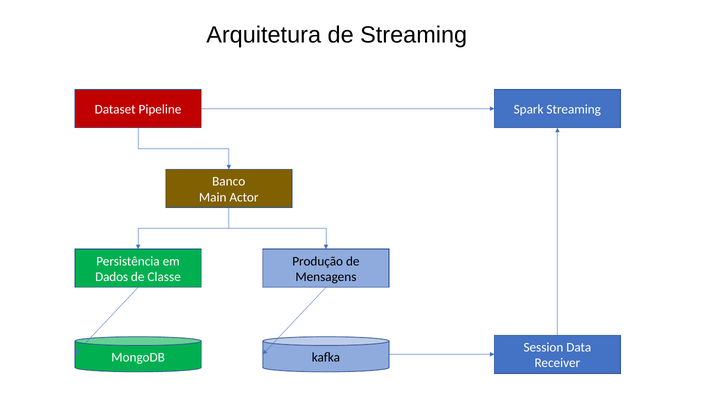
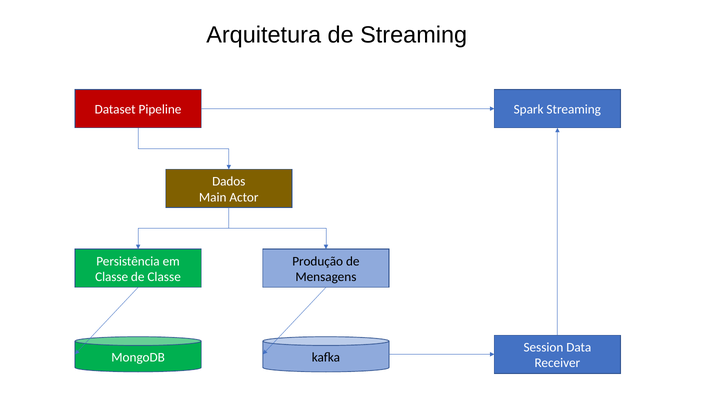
Banco: Banco -> Dados (229, 181)
Dados: Dados -> Classe (112, 277)
